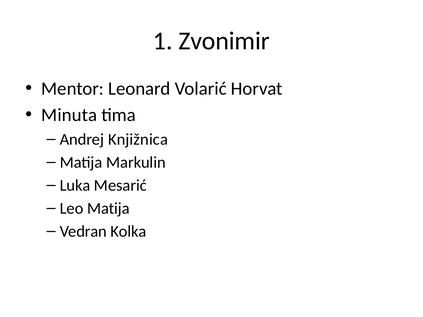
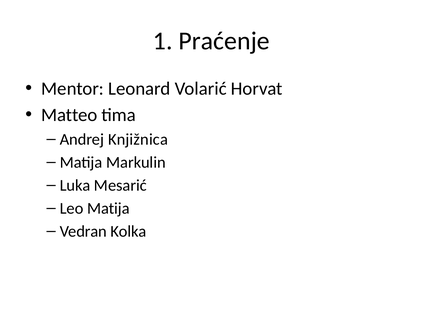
Zvonimir: Zvonimir -> Praćenje (224, 41)
Minuta: Minuta -> Matteo (69, 115)
